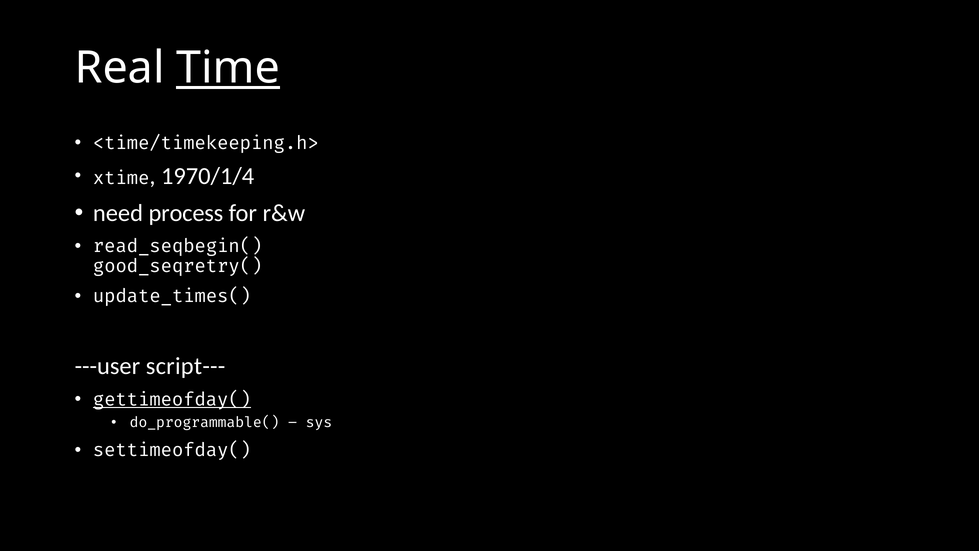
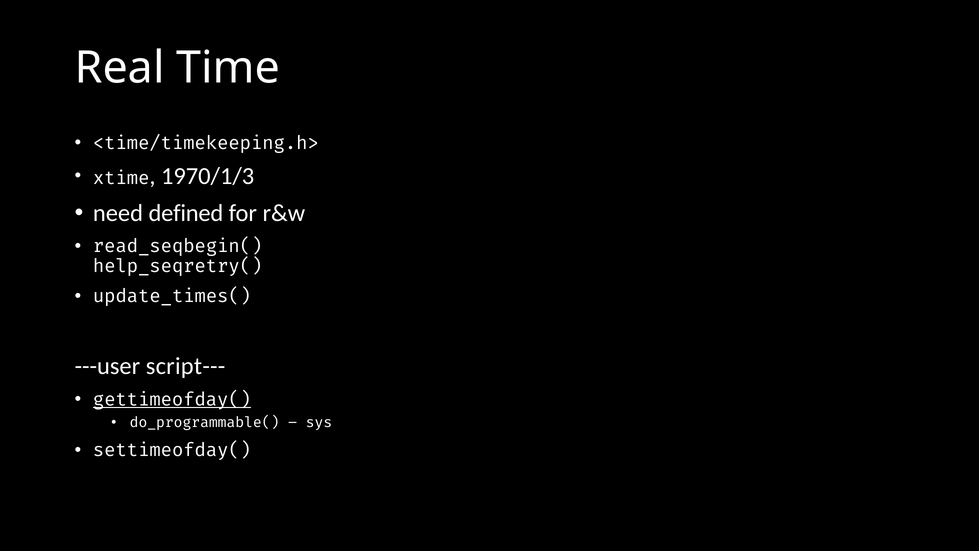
Time underline: present -> none (228, 68)
1970/1/4: 1970/1/4 -> 1970/1/3 (208, 176)
process: process -> defined (186, 213)
good_seqretry(: good_seqretry( -> help_seqretry( (178, 266)
